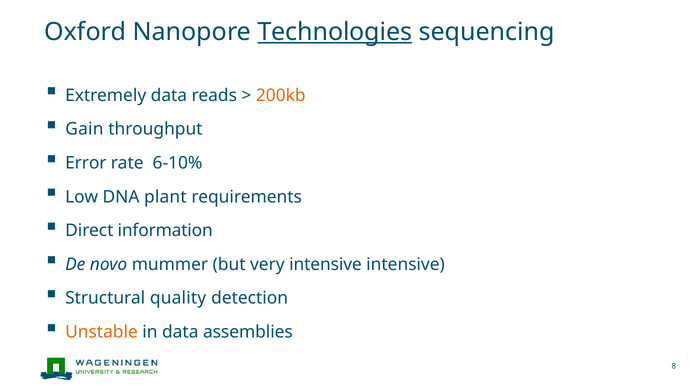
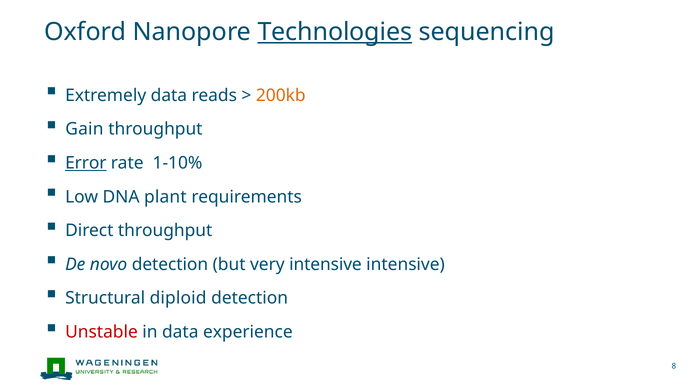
Error underline: none -> present (86, 163)
6-10%: 6-10% -> 1-10% (177, 163)
Direct information: information -> throughput (165, 231)
novo mummer: mummer -> detection (170, 264)
quality: quality -> diploid (178, 298)
Unstable colour: orange -> red (101, 332)
assemblies: assemblies -> experience (248, 332)
